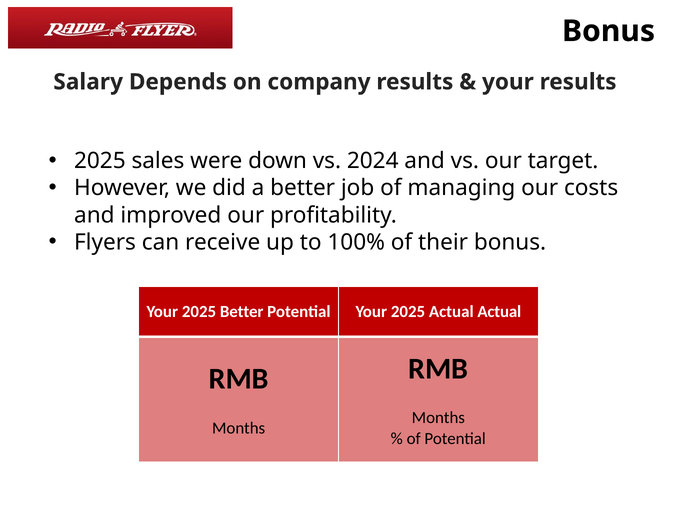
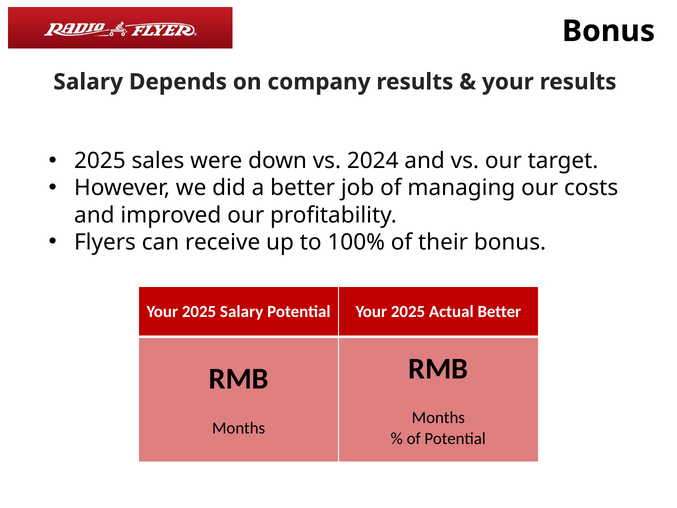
2025 Better: Better -> Salary (242, 312)
Actual Actual: Actual -> Better (499, 312)
